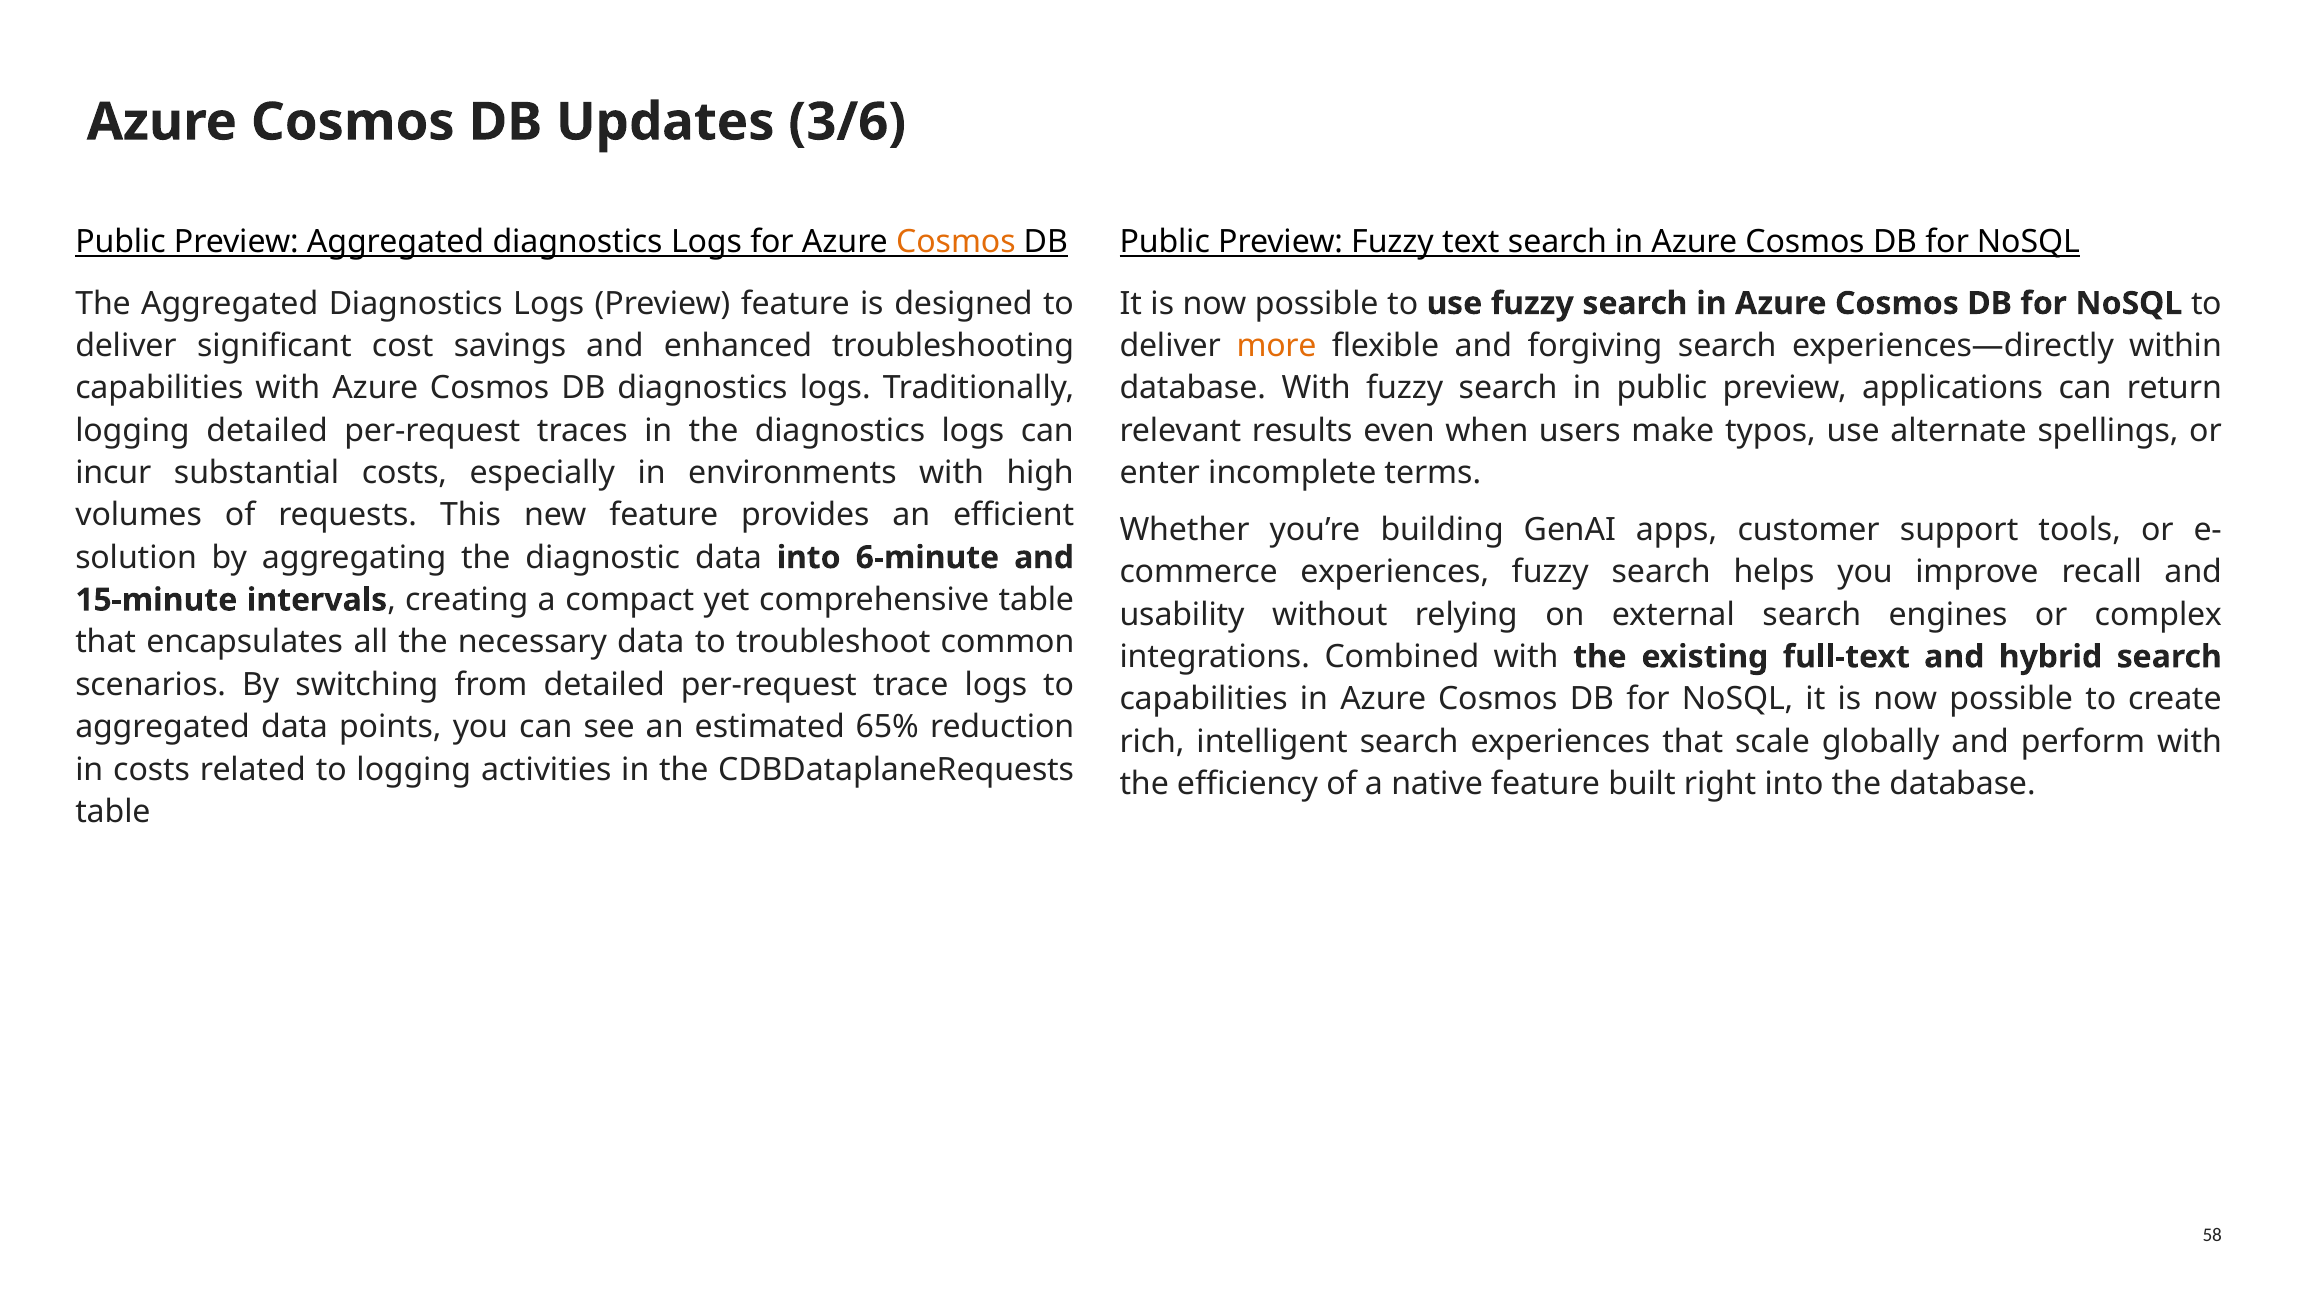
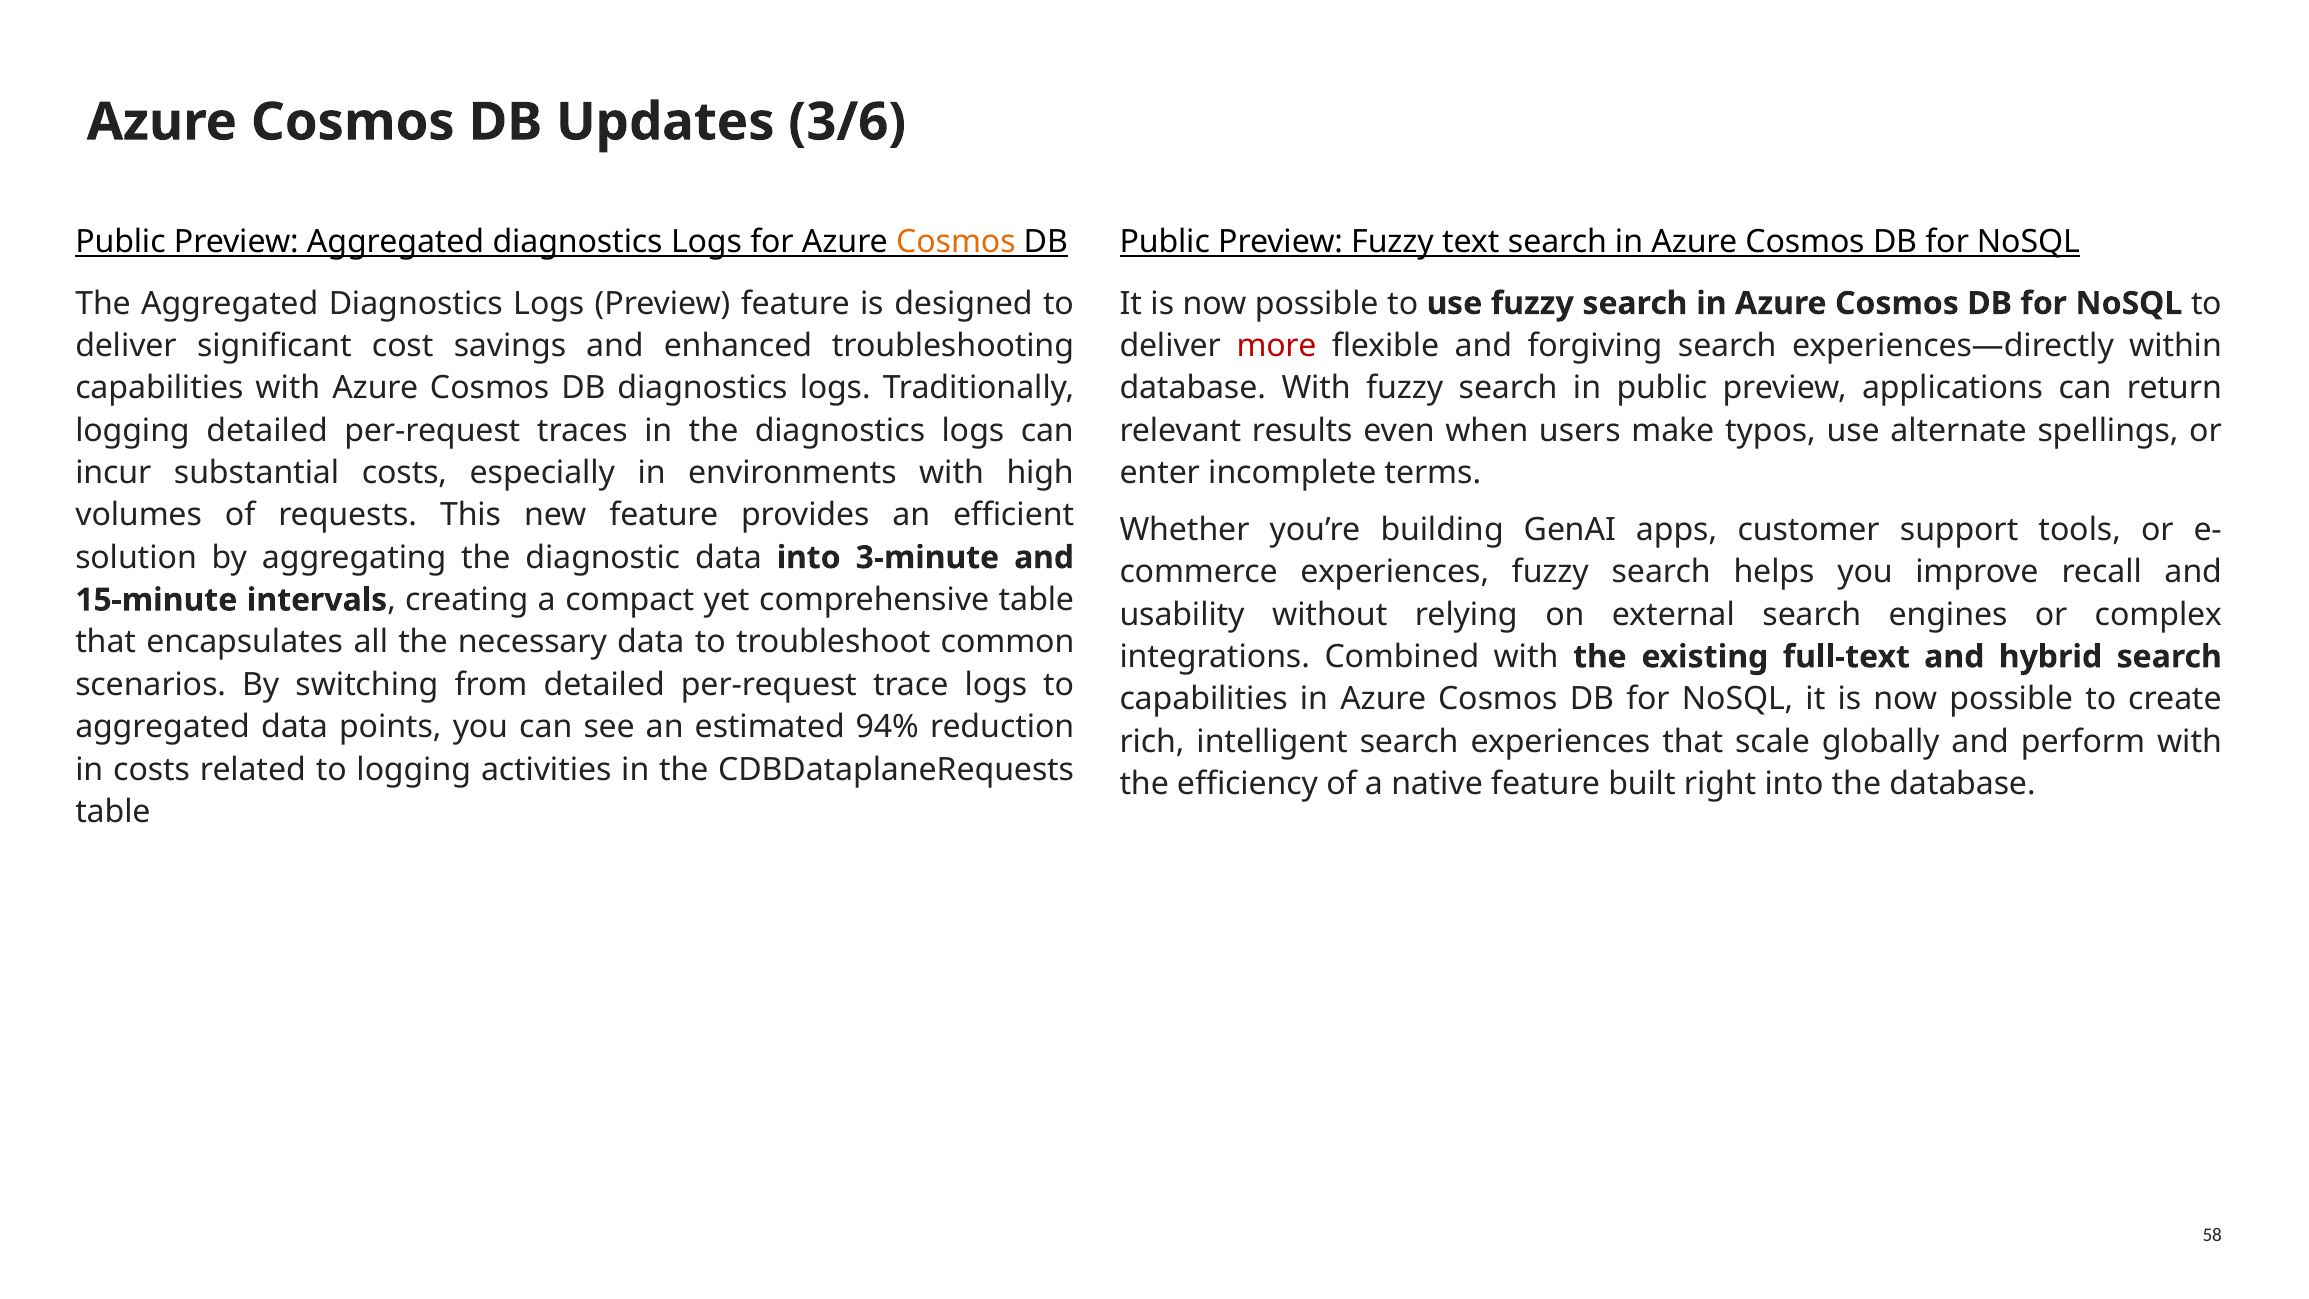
more colour: orange -> red (1277, 346)
6-minute: 6-minute -> 3-minute (927, 558)
65%: 65% -> 94% (887, 727)
